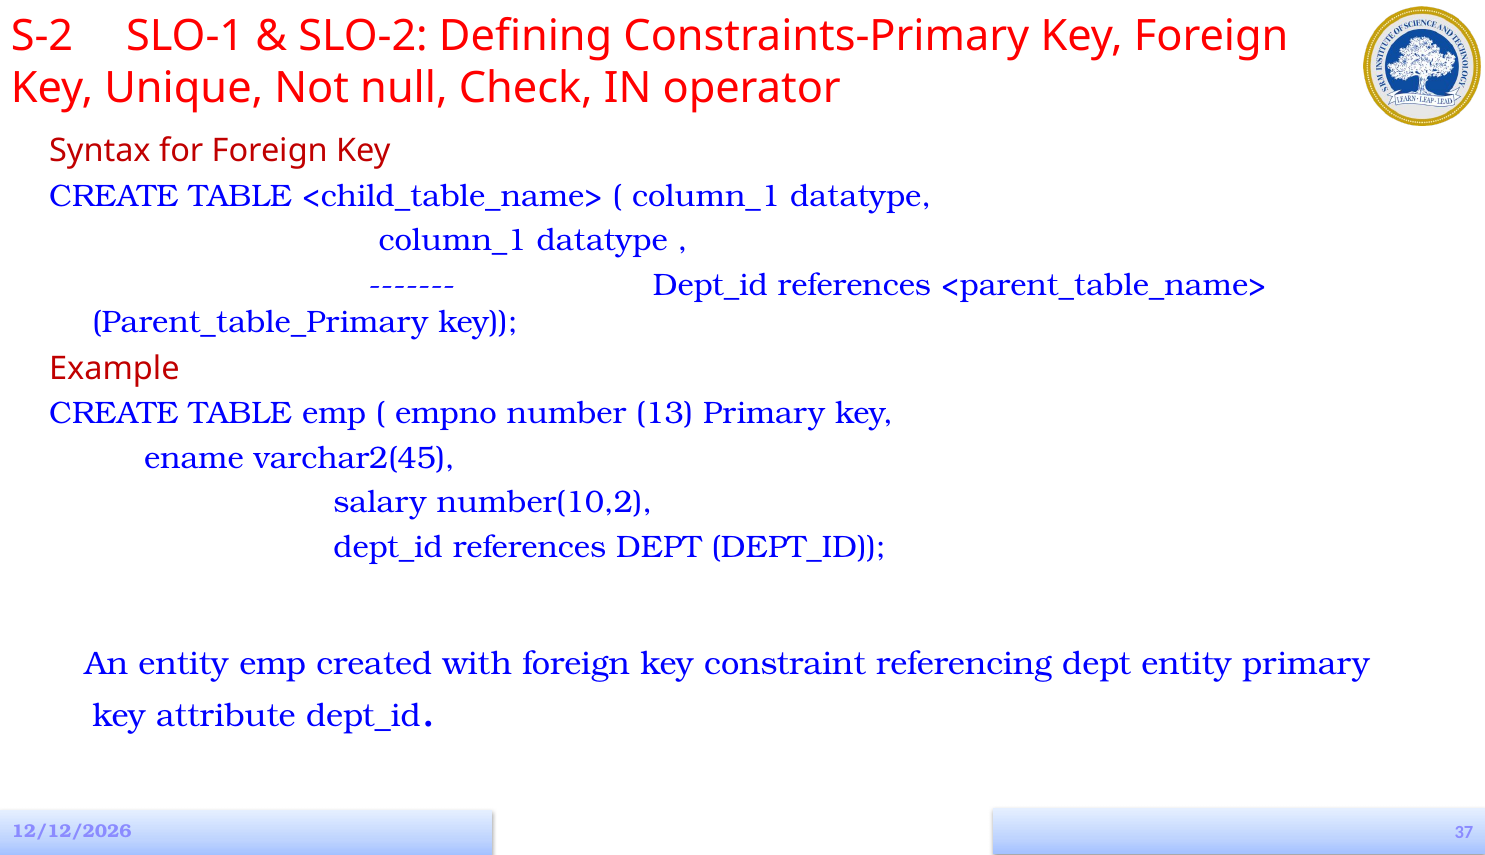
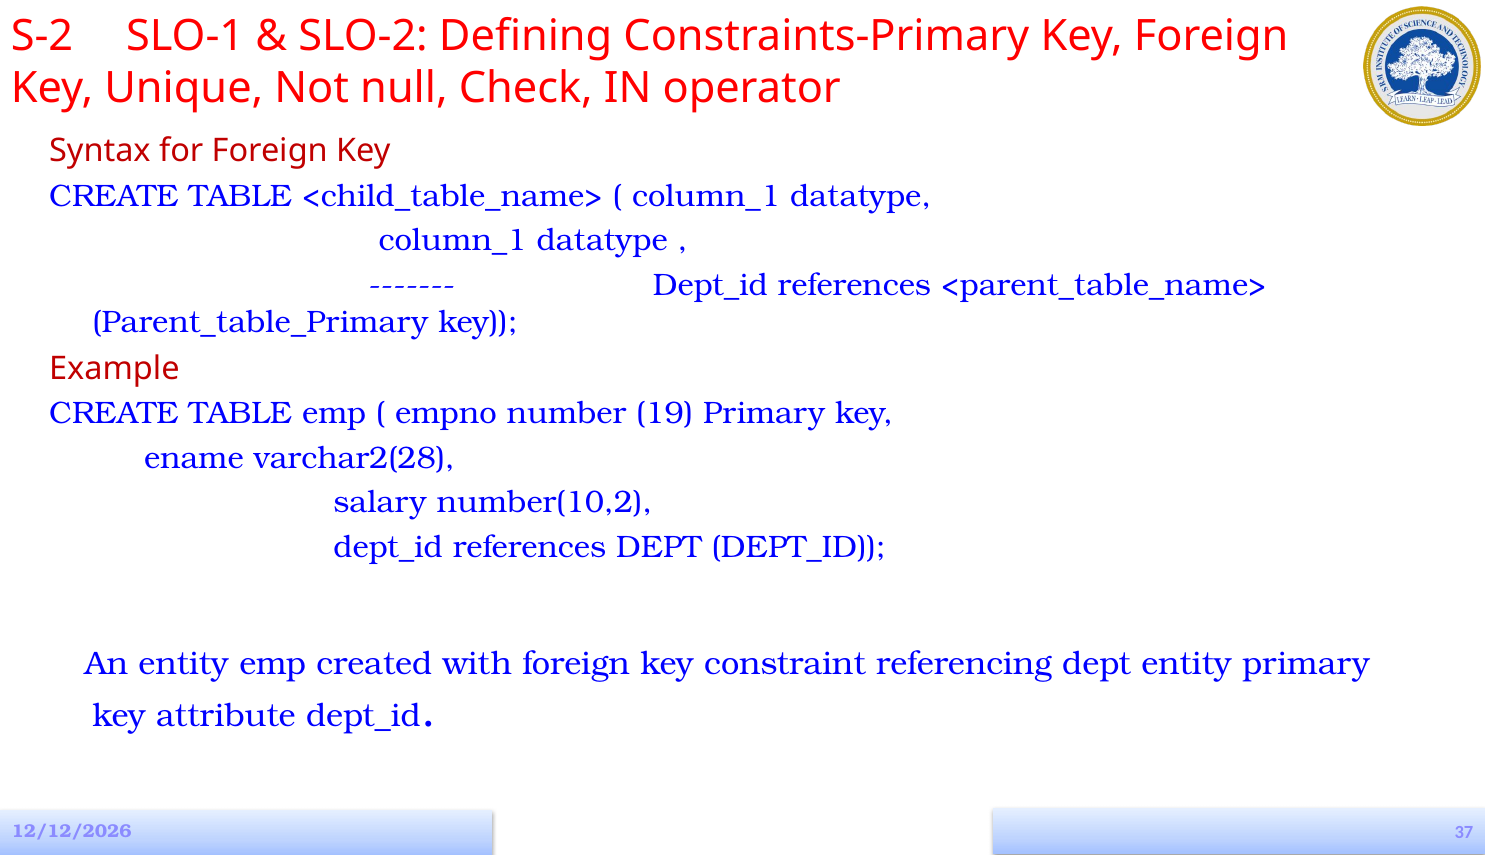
13: 13 -> 19 (665, 414)
varchar2(45: varchar2(45 -> varchar2(28 (354, 458)
